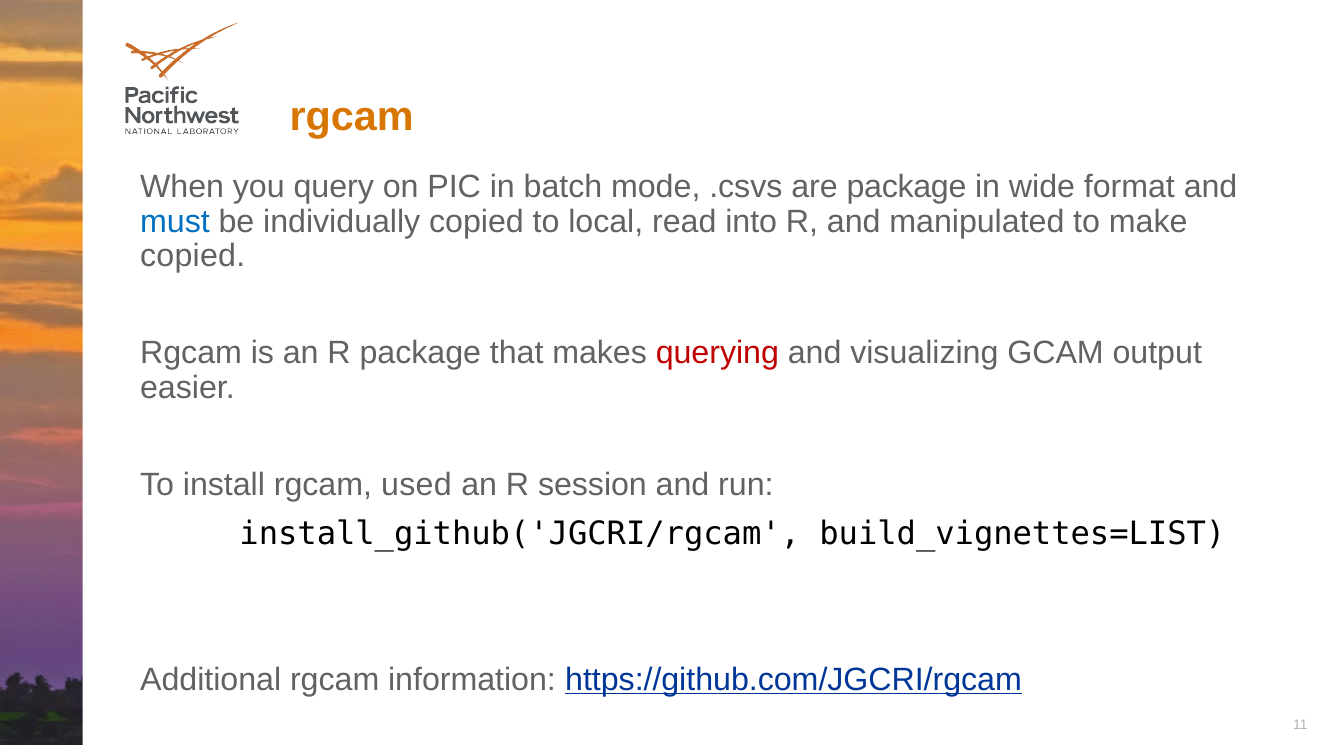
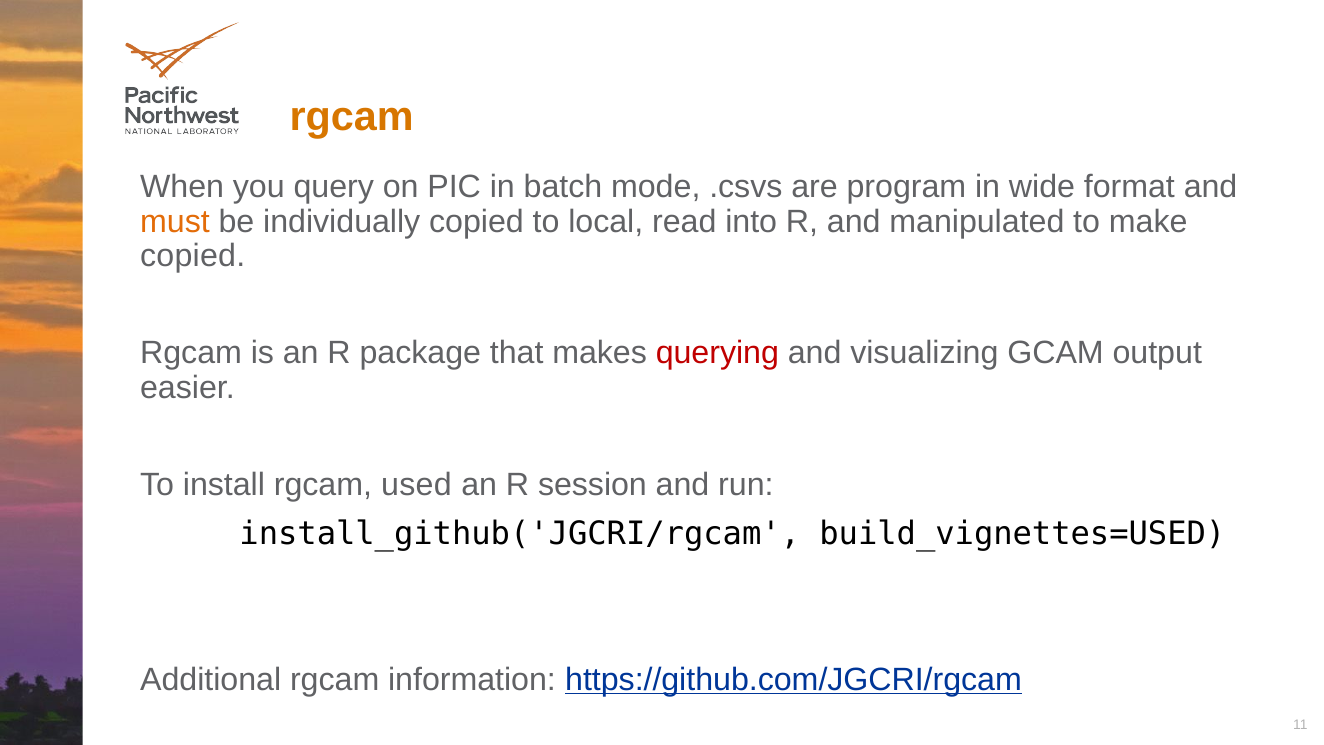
are package: package -> program (906, 187)
must colour: blue -> orange (175, 221)
build_vignettes=LIST: build_vignettes=LIST -> build_vignettes=USED (1022, 534)
